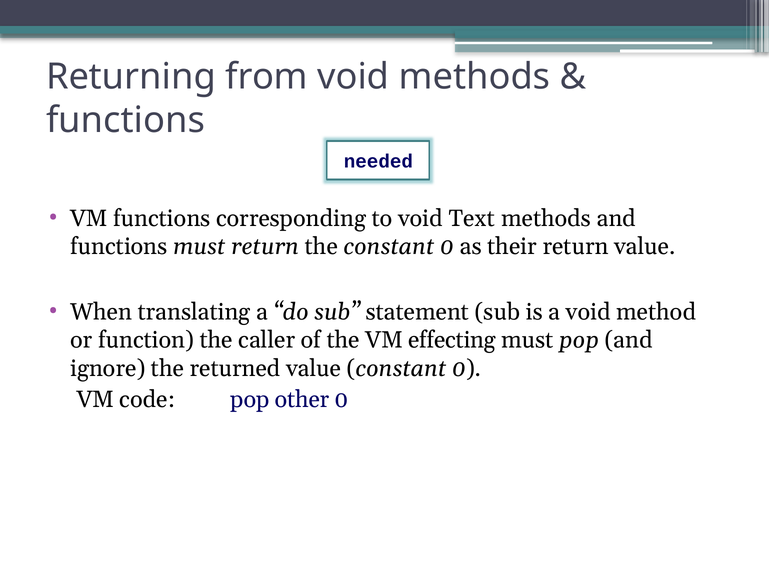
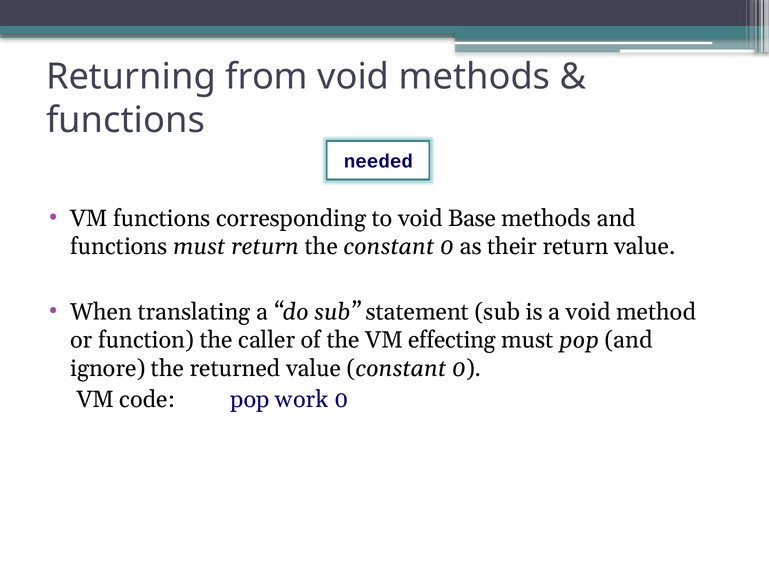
Text: Text -> Base (472, 218)
other: other -> work (302, 400)
